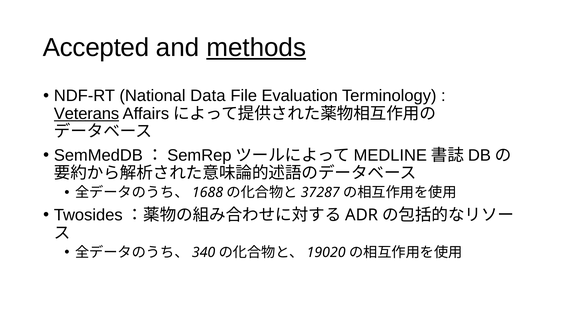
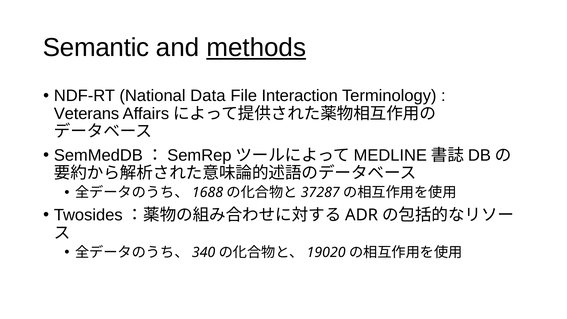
Accepted: Accepted -> Semantic (96, 48)
Evaluation: Evaluation -> Interaction (300, 96)
Veterans underline: present -> none (86, 114)
